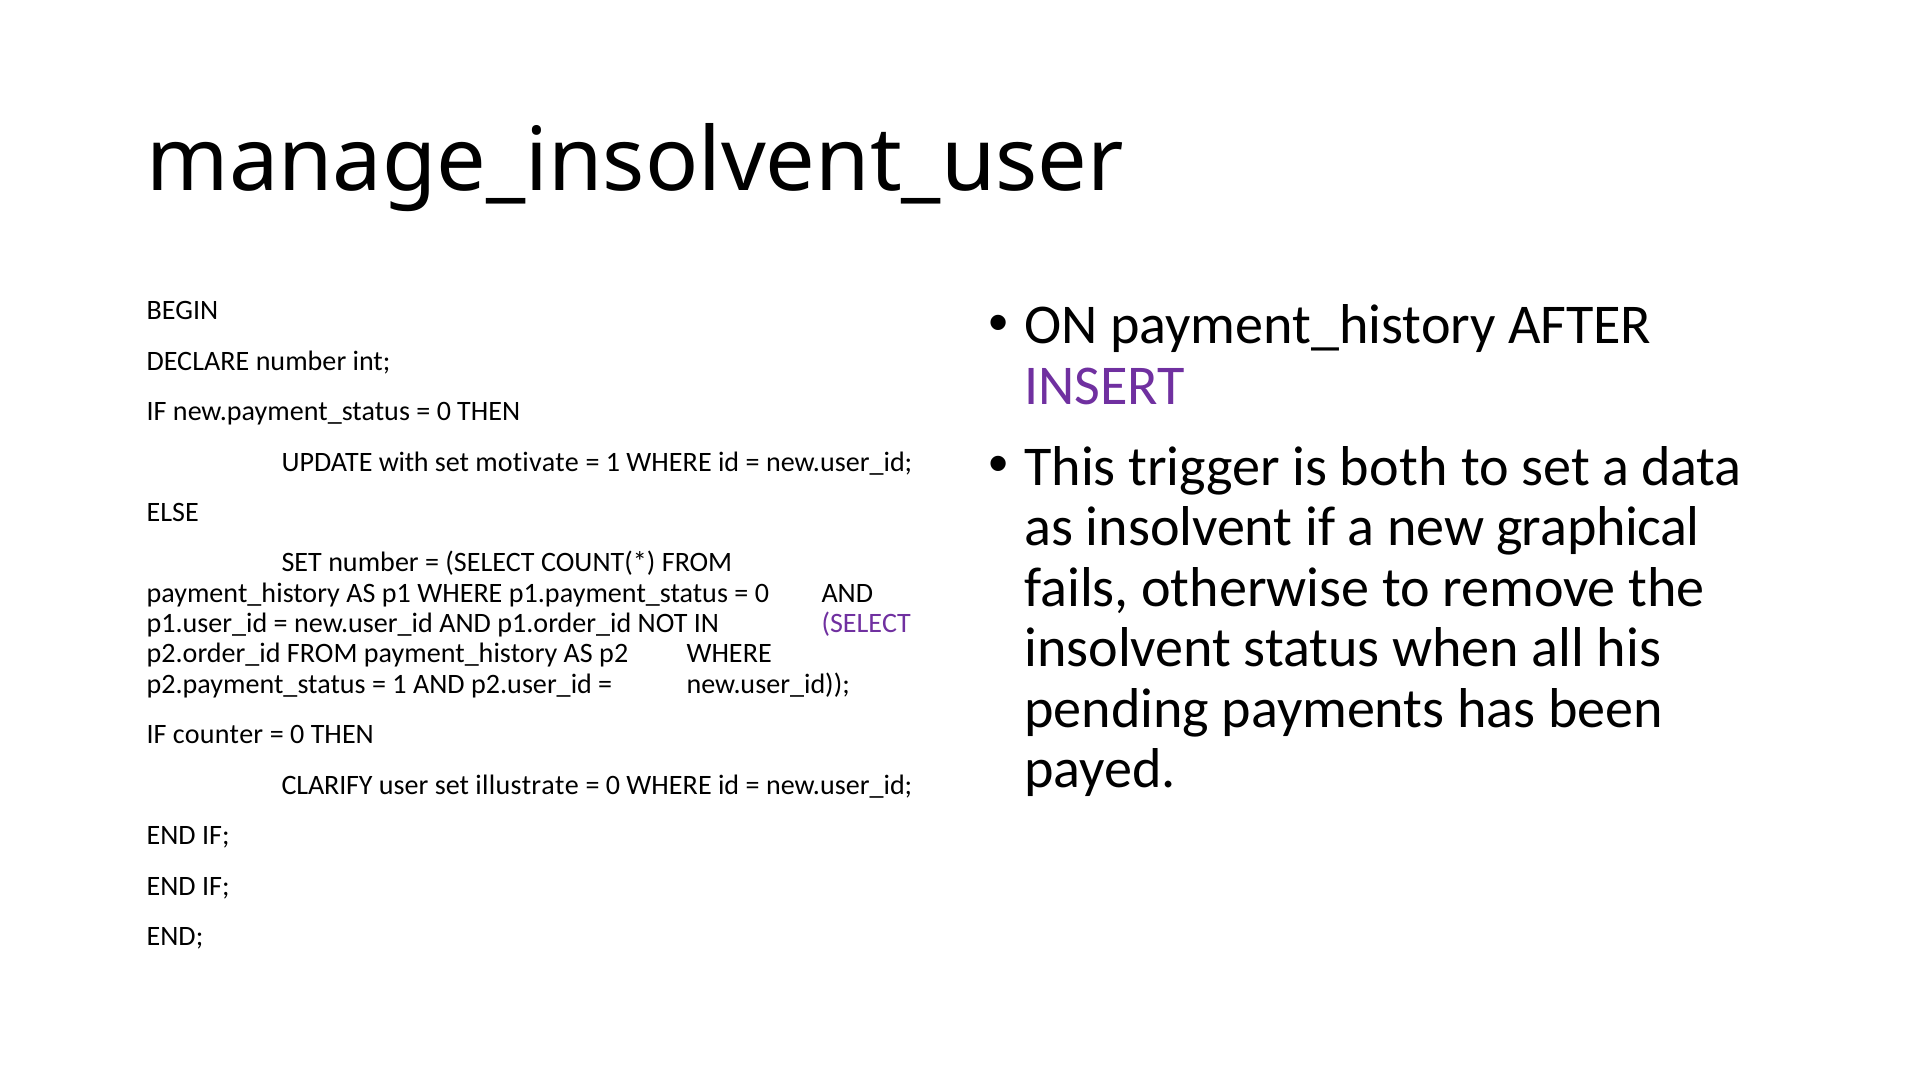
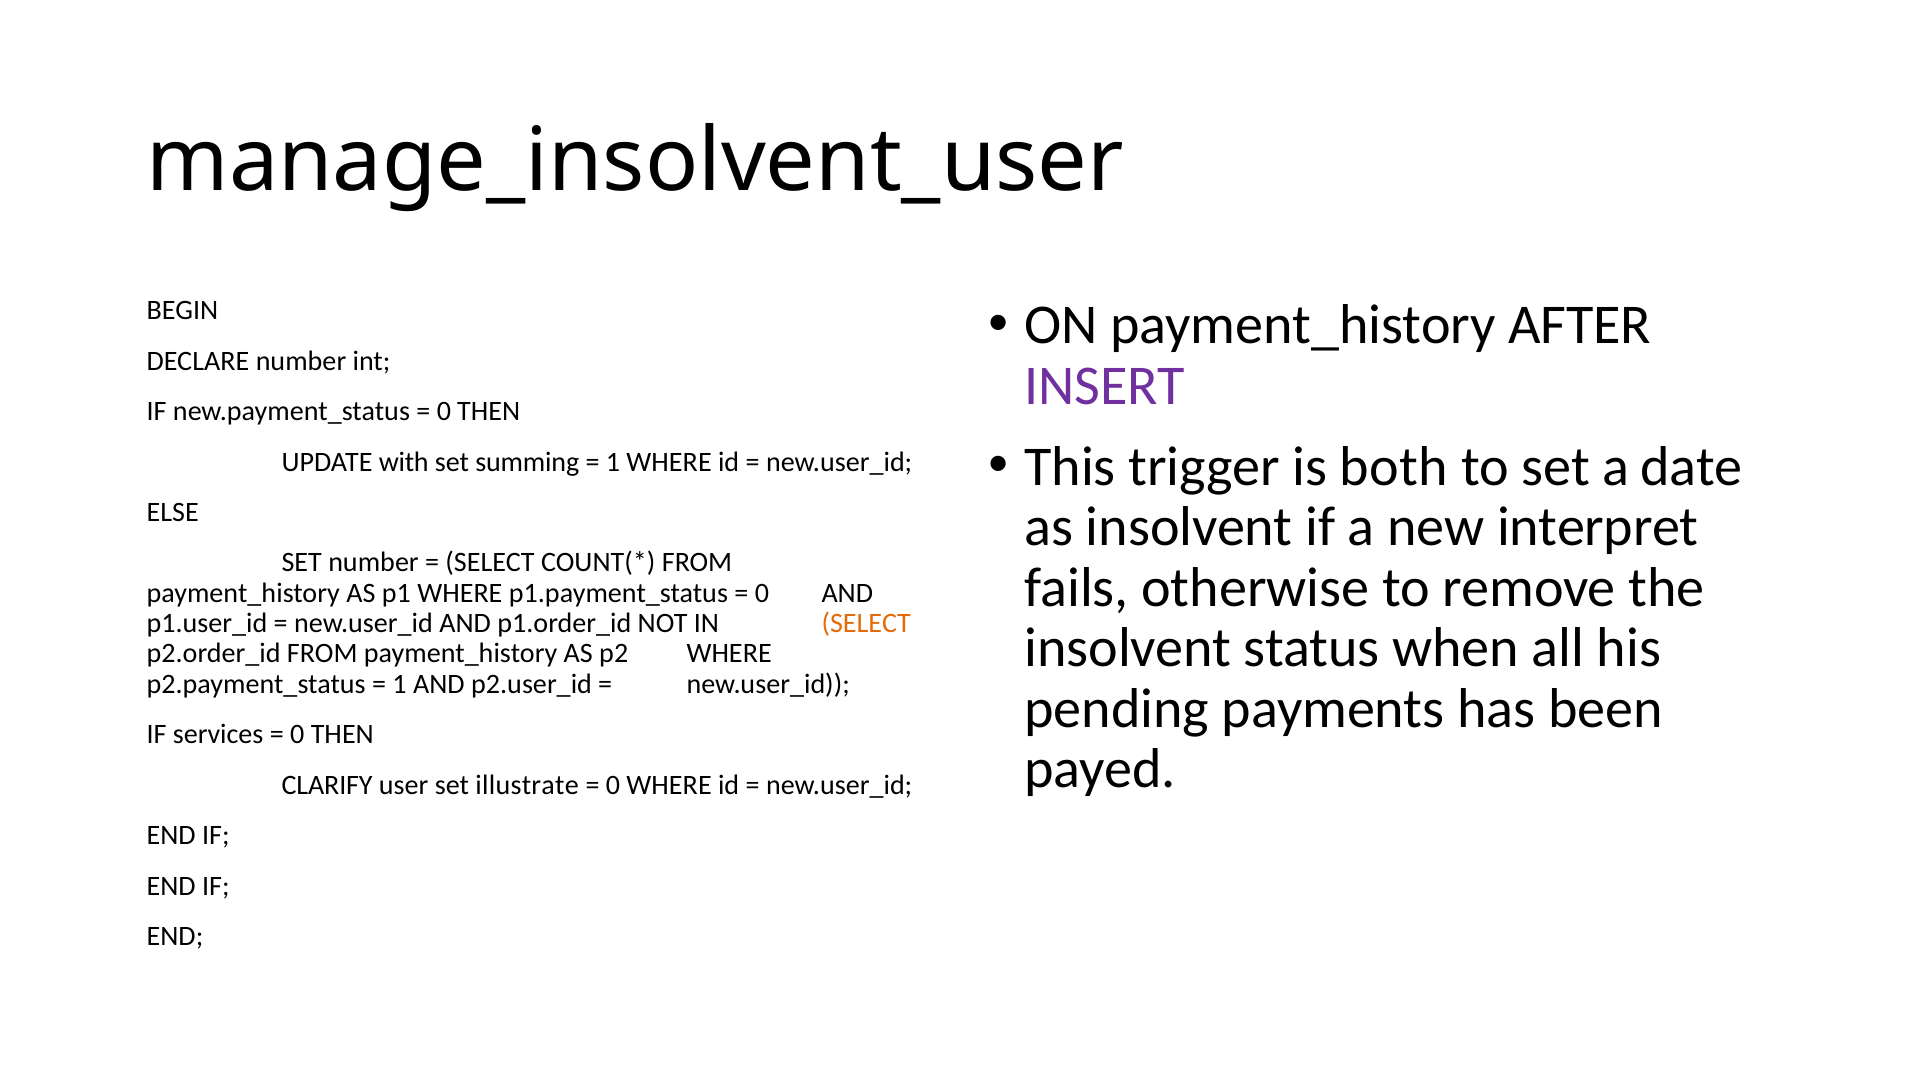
data: data -> date (1692, 466)
motivate: motivate -> summing (527, 461)
graphical: graphical -> interpret (1598, 527)
SELECT colour: purple -> orange (866, 623)
counter: counter -> services (218, 734)
